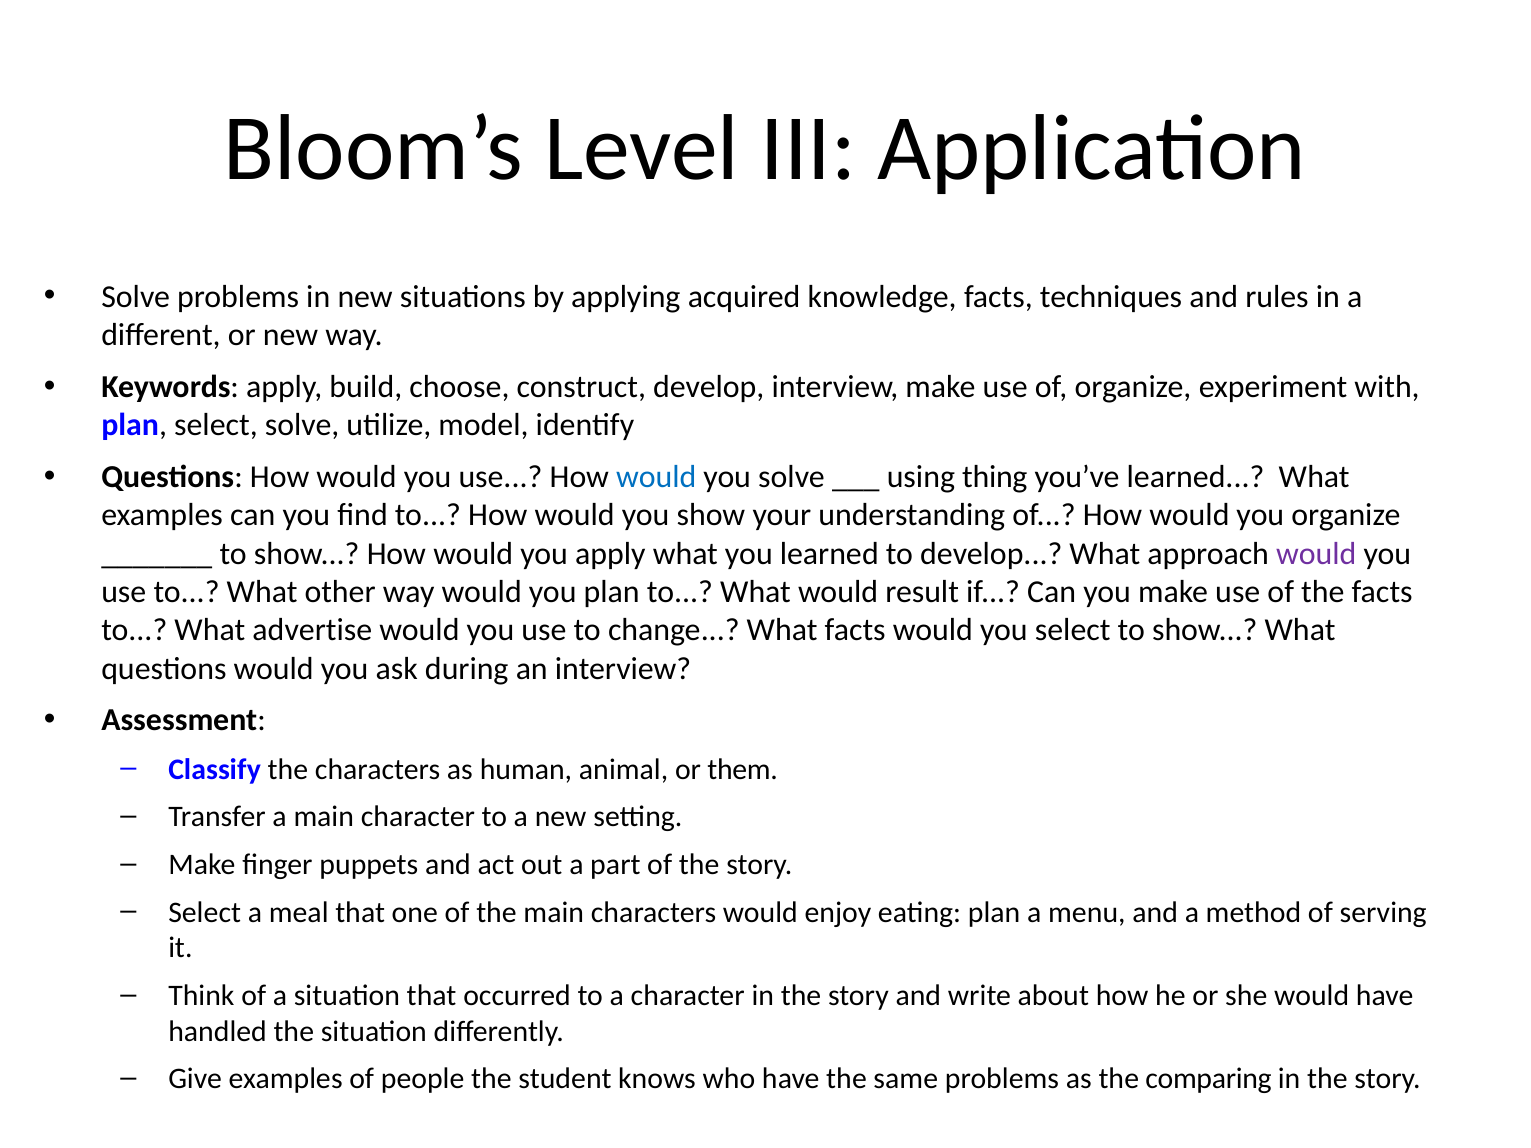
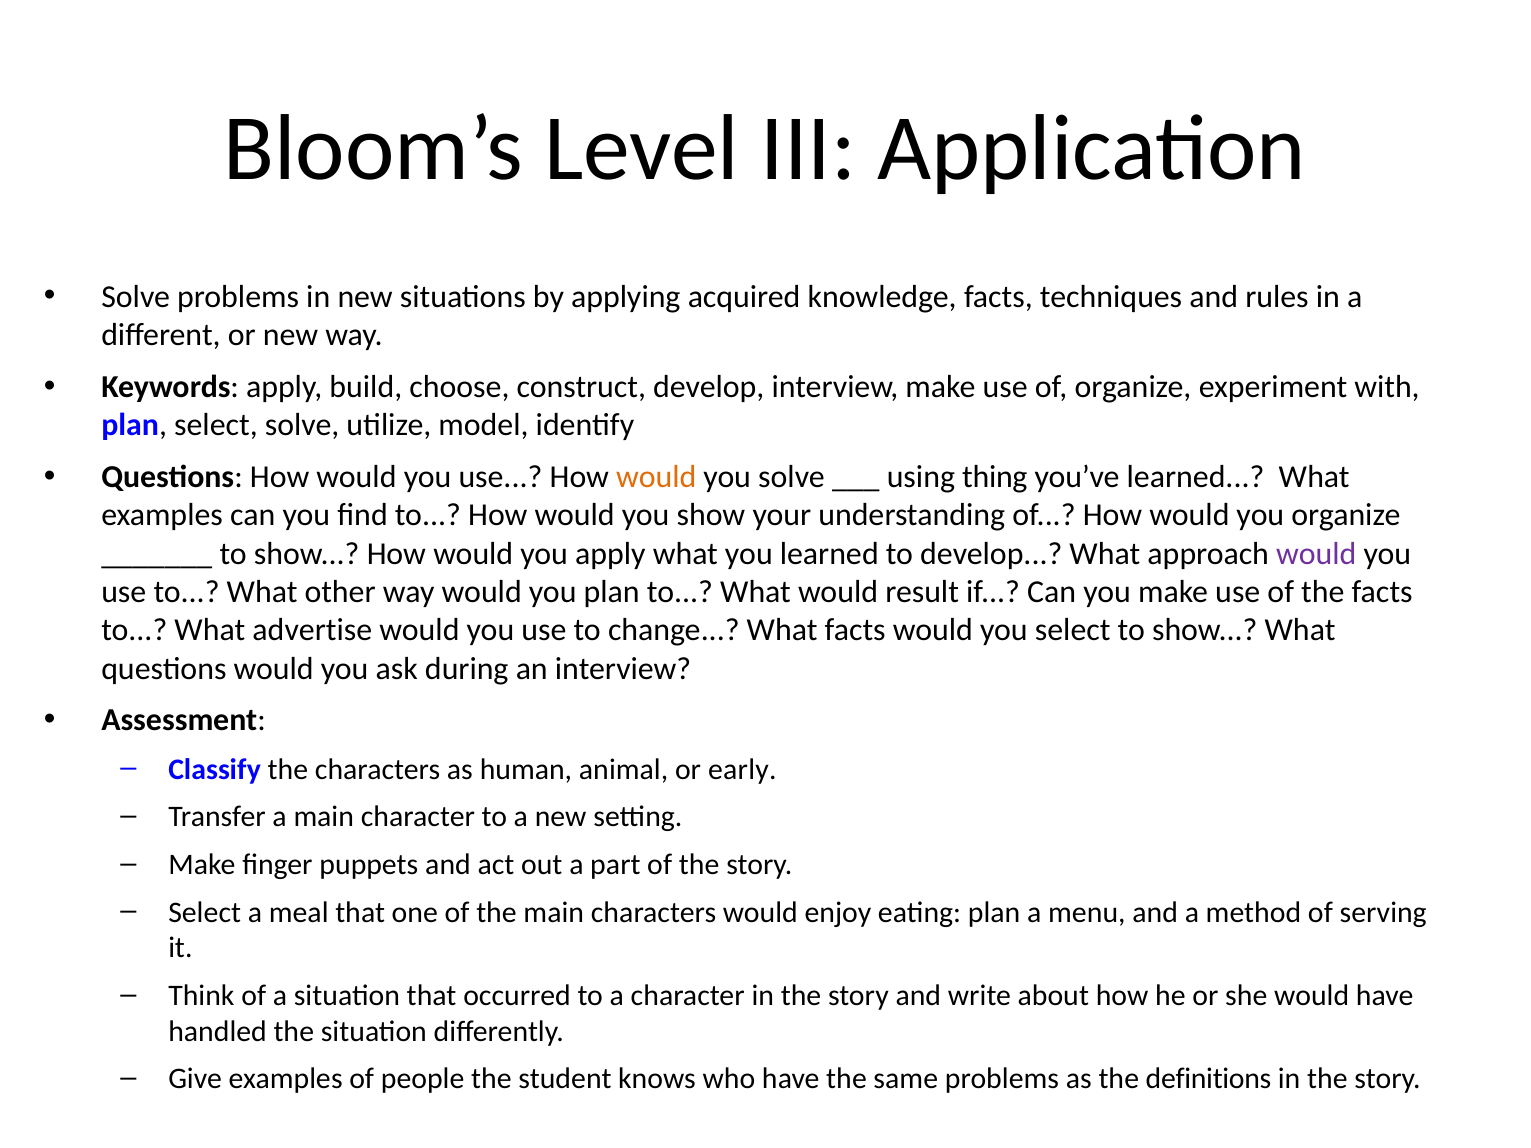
would colour: blue -> orange (656, 477)
them: them -> early (742, 769)
comparing: comparing -> definitions (1209, 1079)
